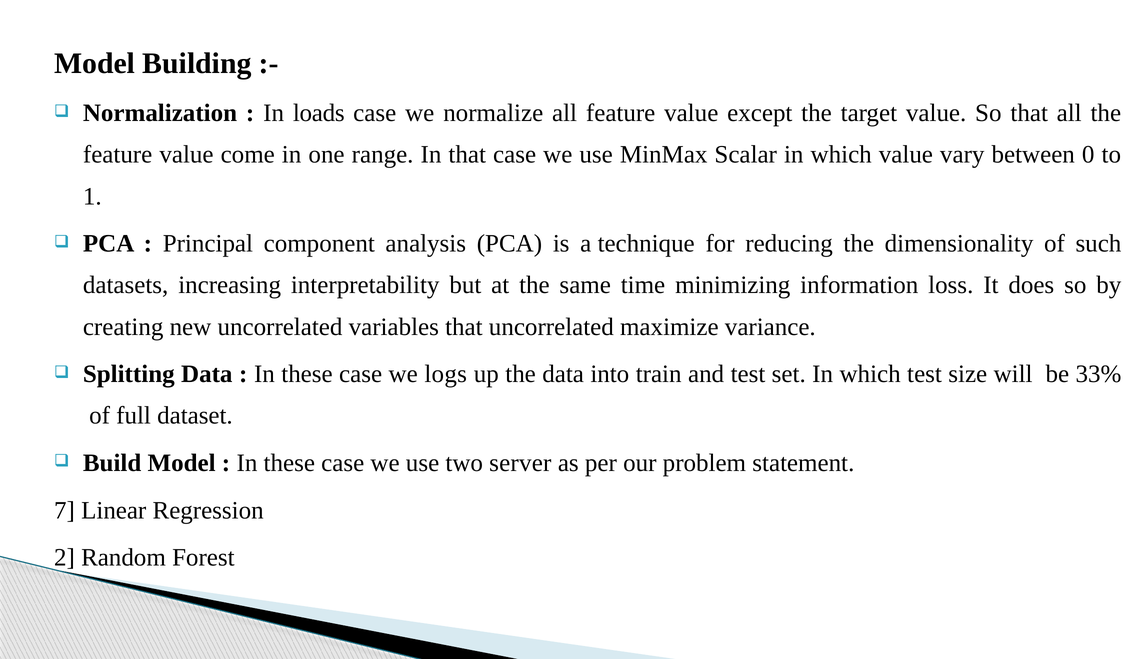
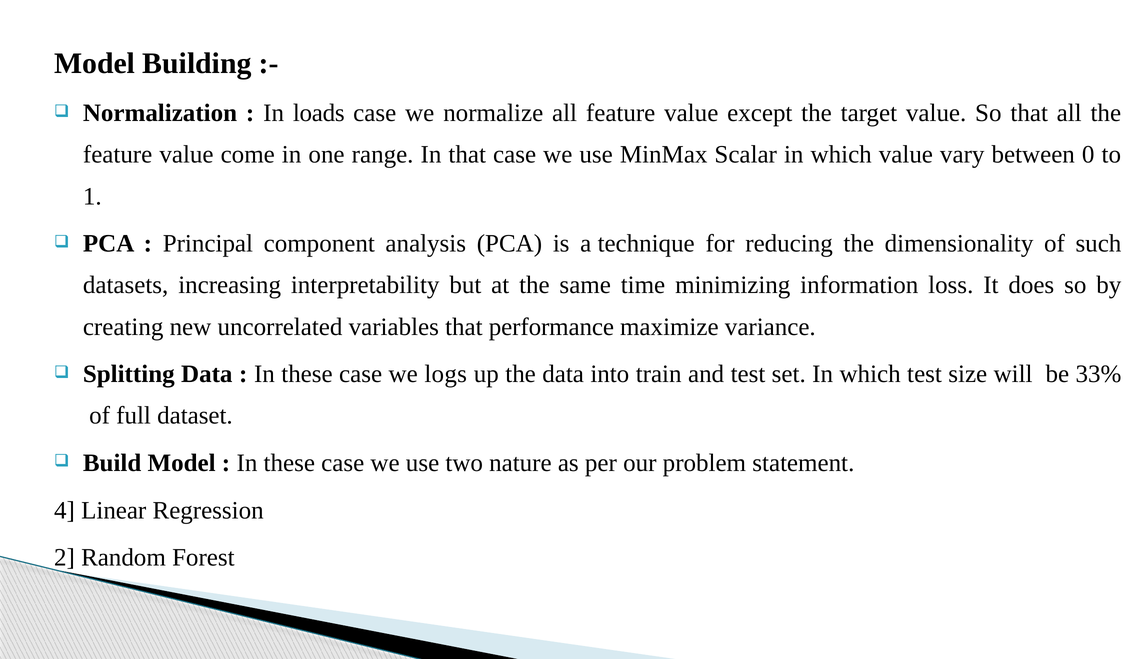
that uncorrelated: uncorrelated -> performance (551, 327)
server: server -> nature (520, 463)
7: 7 -> 4 (65, 510)
